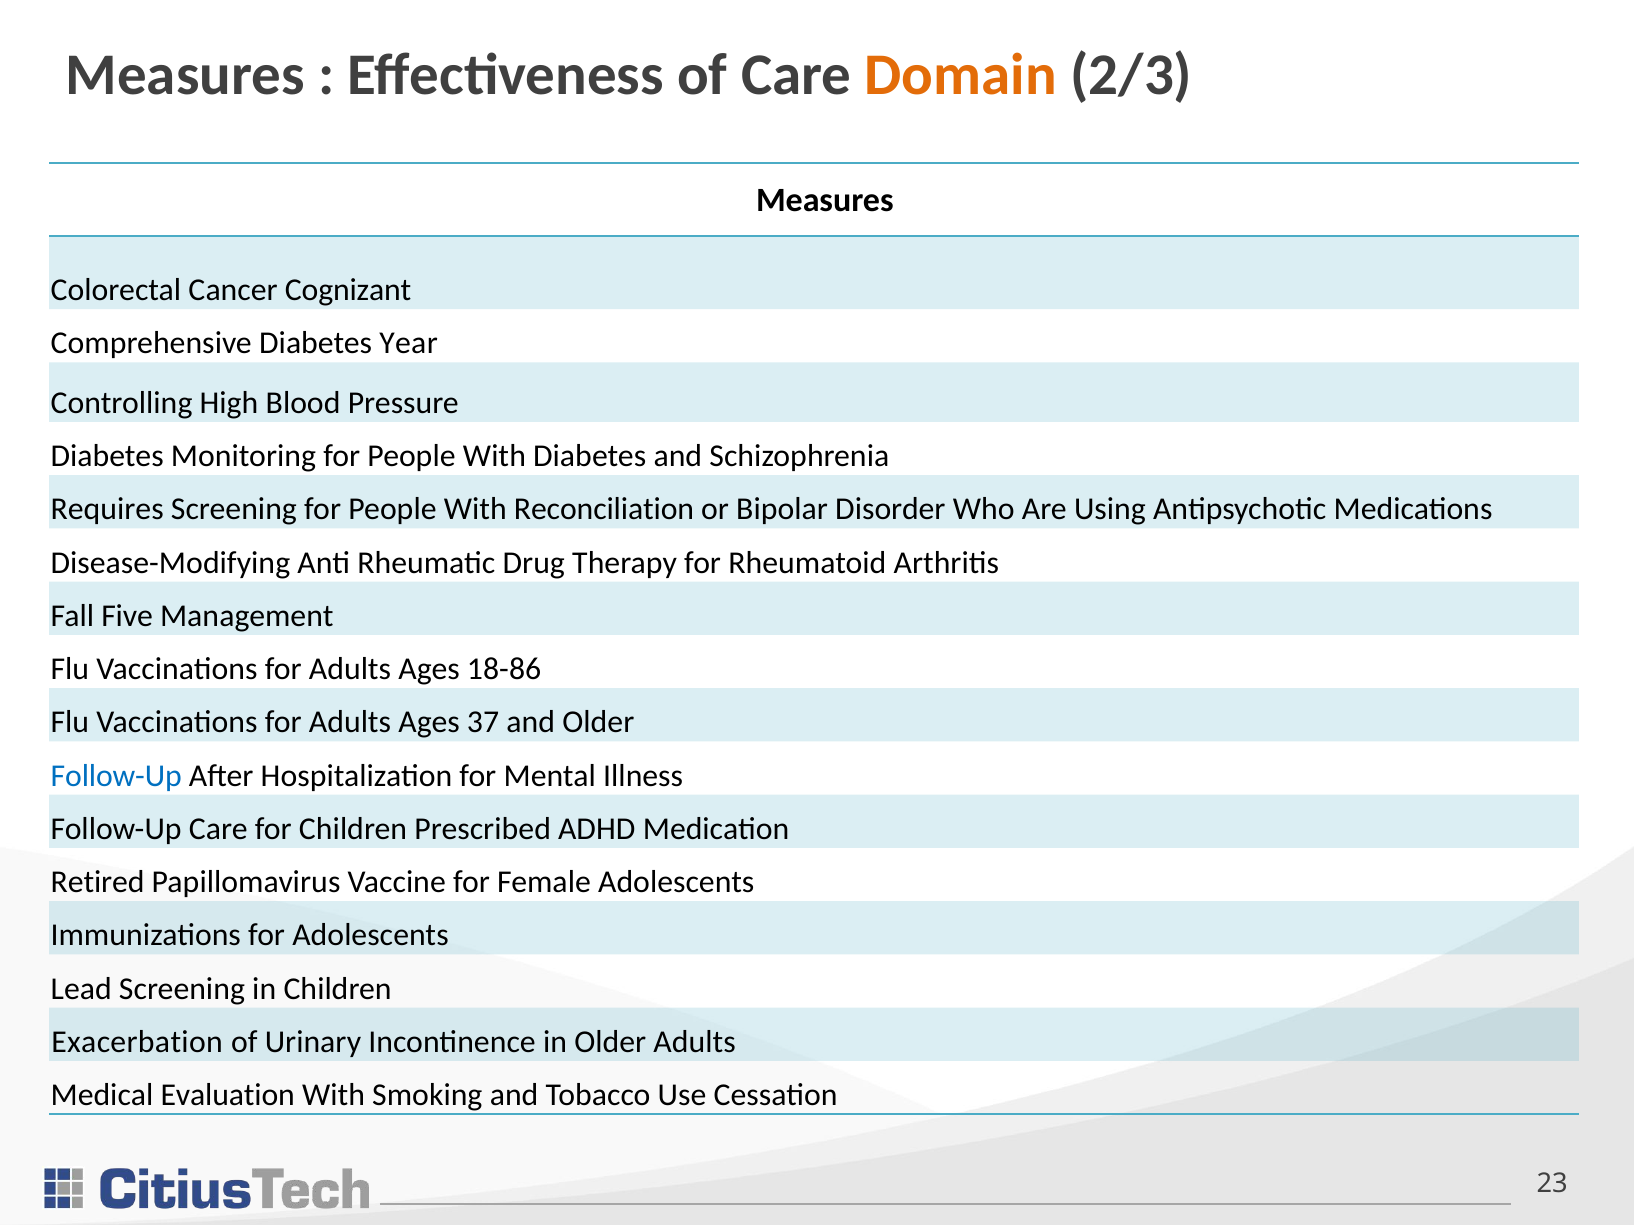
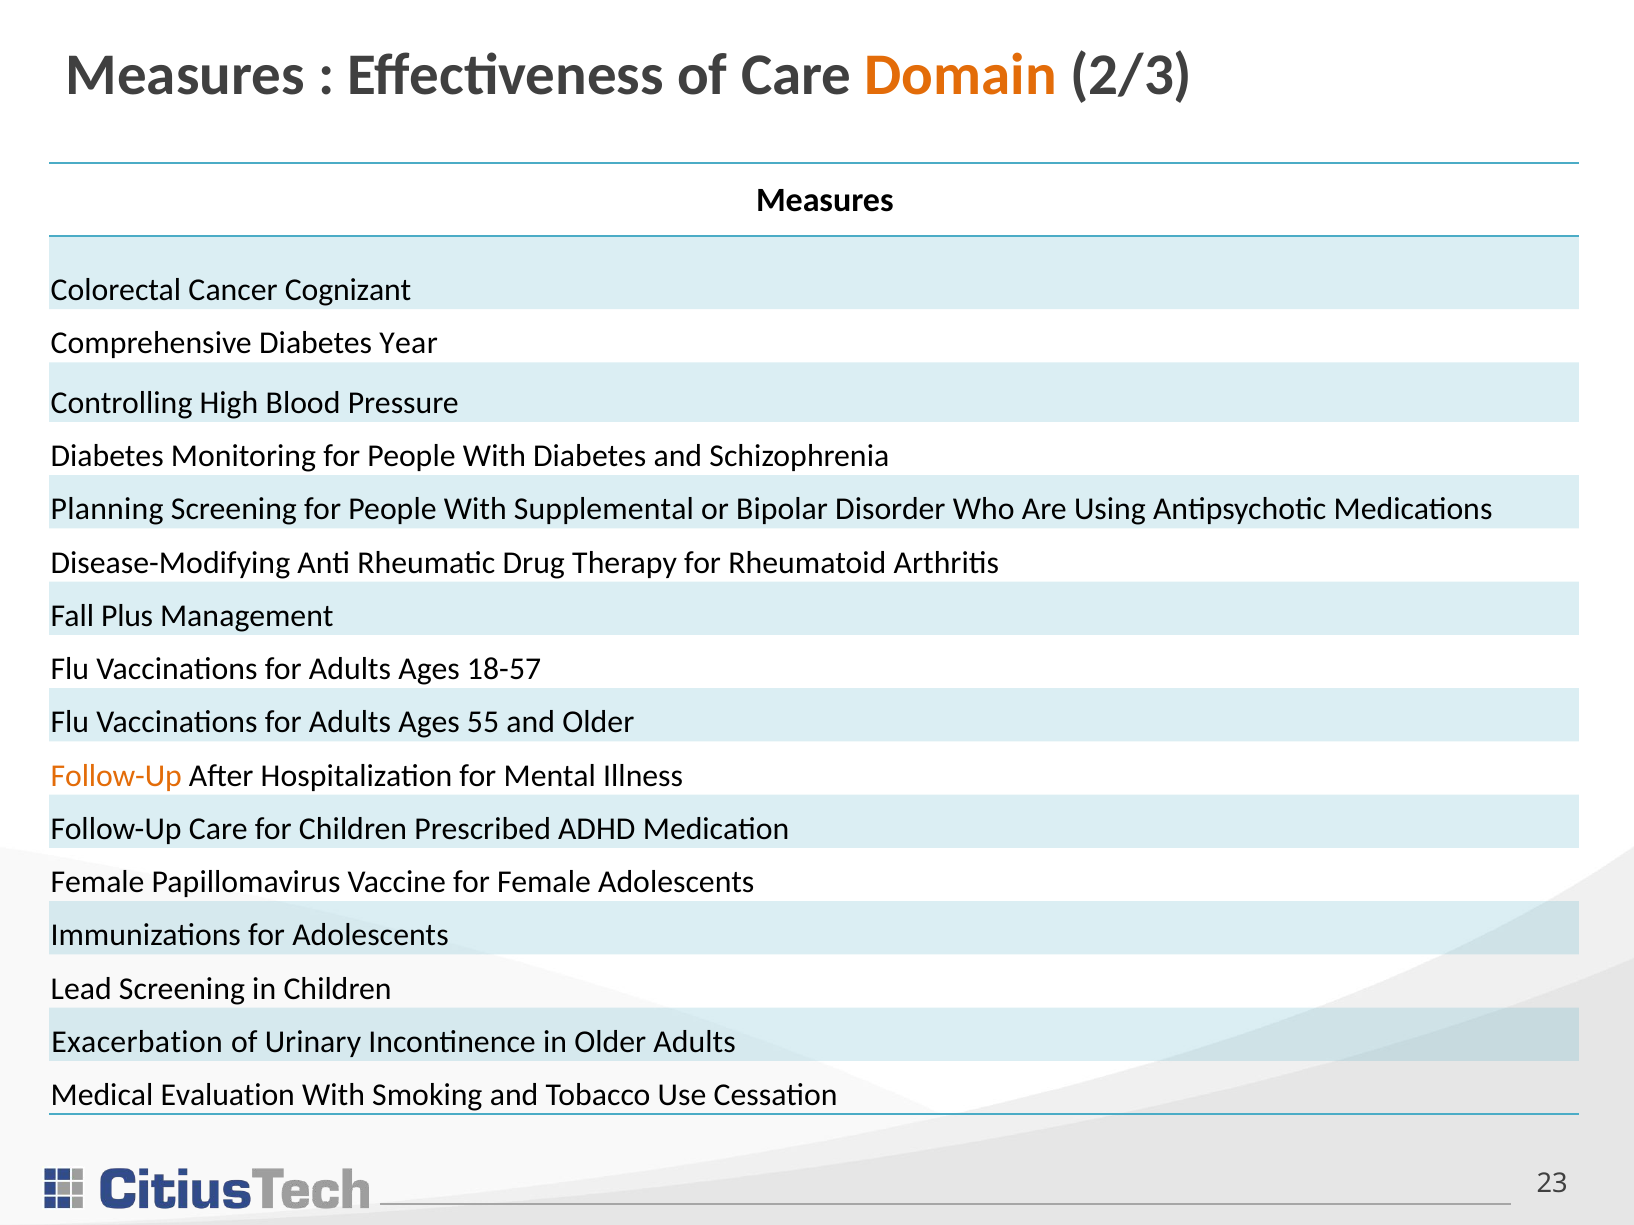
Requires: Requires -> Planning (107, 510)
Reconciliation: Reconciliation -> Supplemental (604, 510)
Five: Five -> Plus (127, 616)
18-86: 18-86 -> 18-57 (504, 669)
37: 37 -> 55 (483, 723)
Follow-Up colour: blue -> orange (116, 776)
Retired: Retired -> Female (98, 882)
